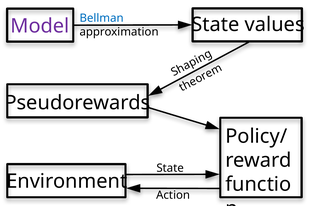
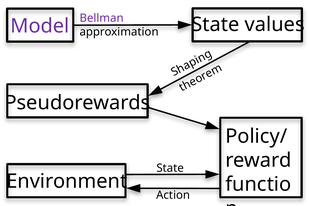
Bellman colour: blue -> purple (102, 18)
